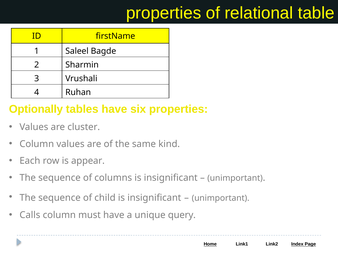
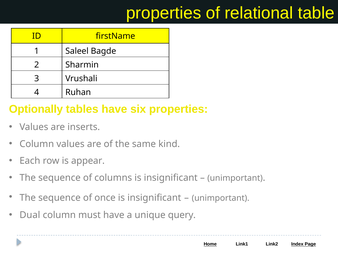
cluster: cluster -> inserts (84, 127)
child: child -> once (105, 197)
Calls: Calls -> Dual (30, 215)
